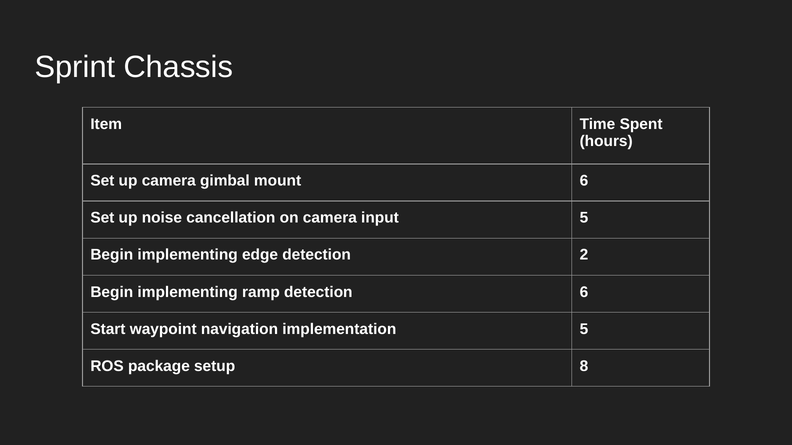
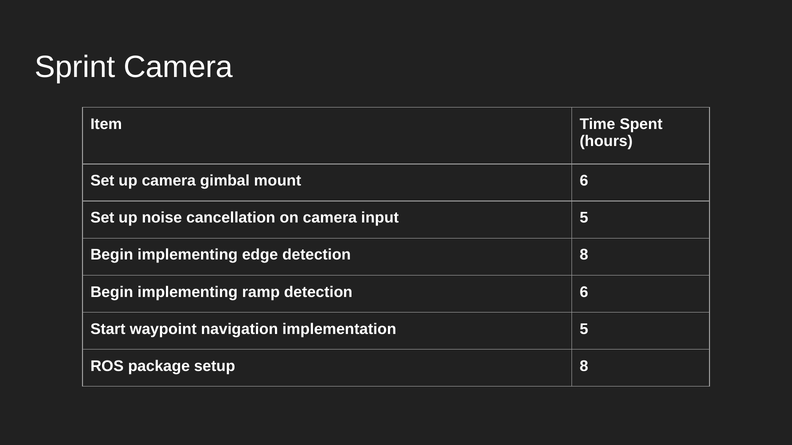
Sprint Chassis: Chassis -> Camera (178, 67)
detection 2: 2 -> 8 (584, 255)
